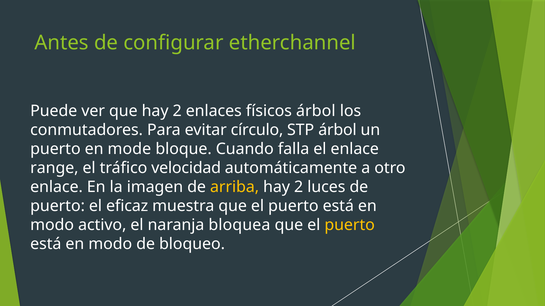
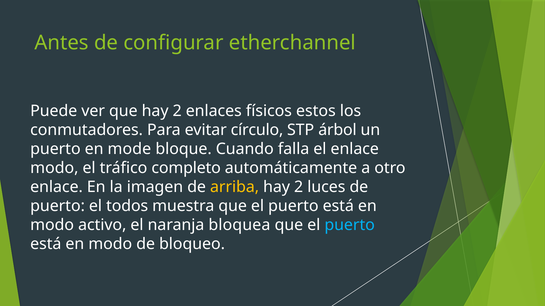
físicos árbol: árbol -> estos (316, 111)
range: range -> modo (54, 168)
velocidad: velocidad -> completo (186, 168)
eficaz: eficaz -> todos (127, 206)
puerto colour: yellow -> light blue (350, 225)
